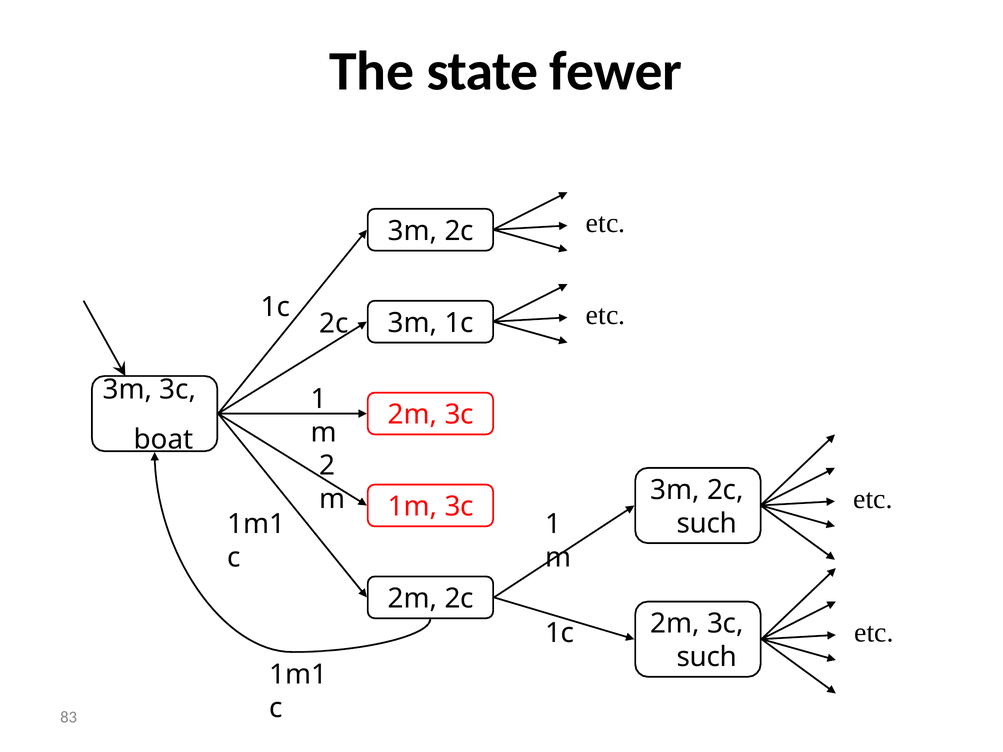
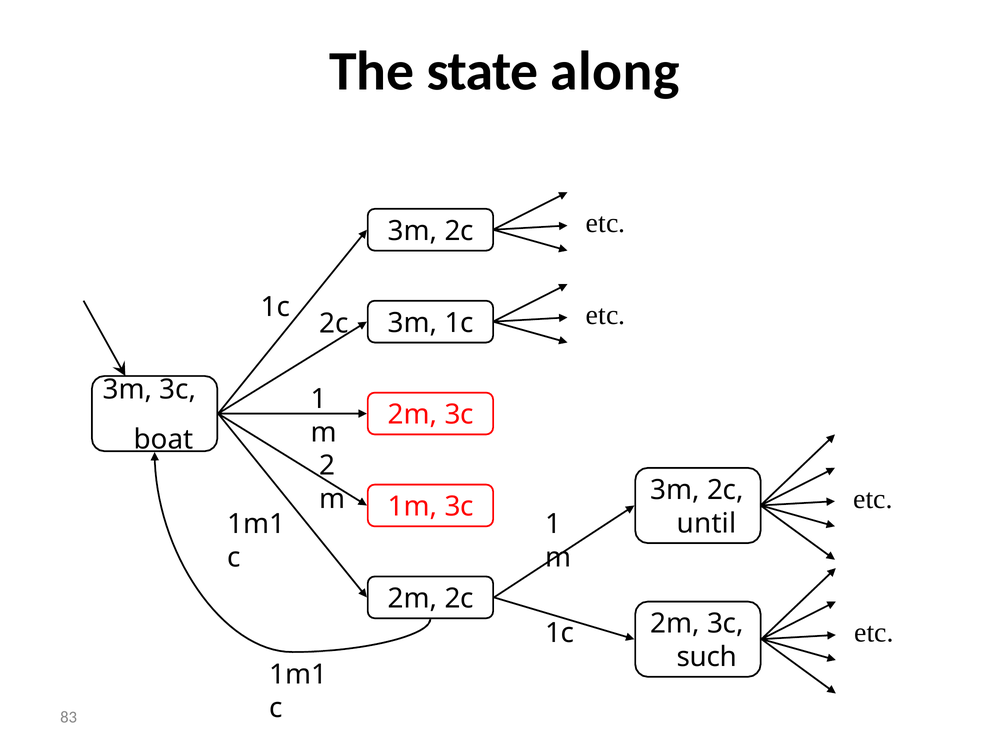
fewer: fewer -> along (615, 71)
such: such -> until (707, 524)
